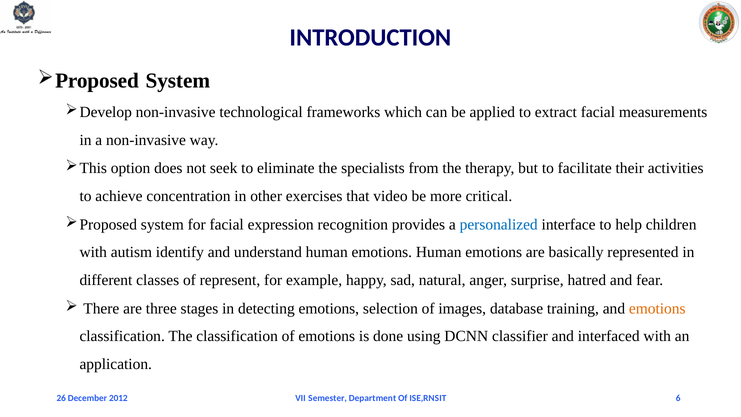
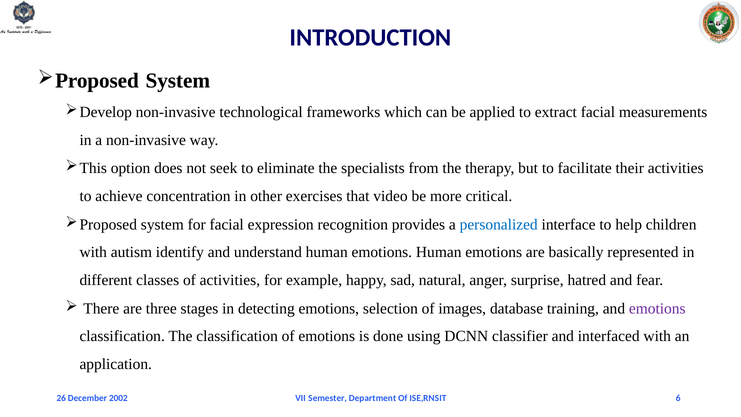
of represent: represent -> activities (230, 280)
emotions colour: orange -> purple (657, 308)
2012: 2012 -> 2002 (118, 398)
